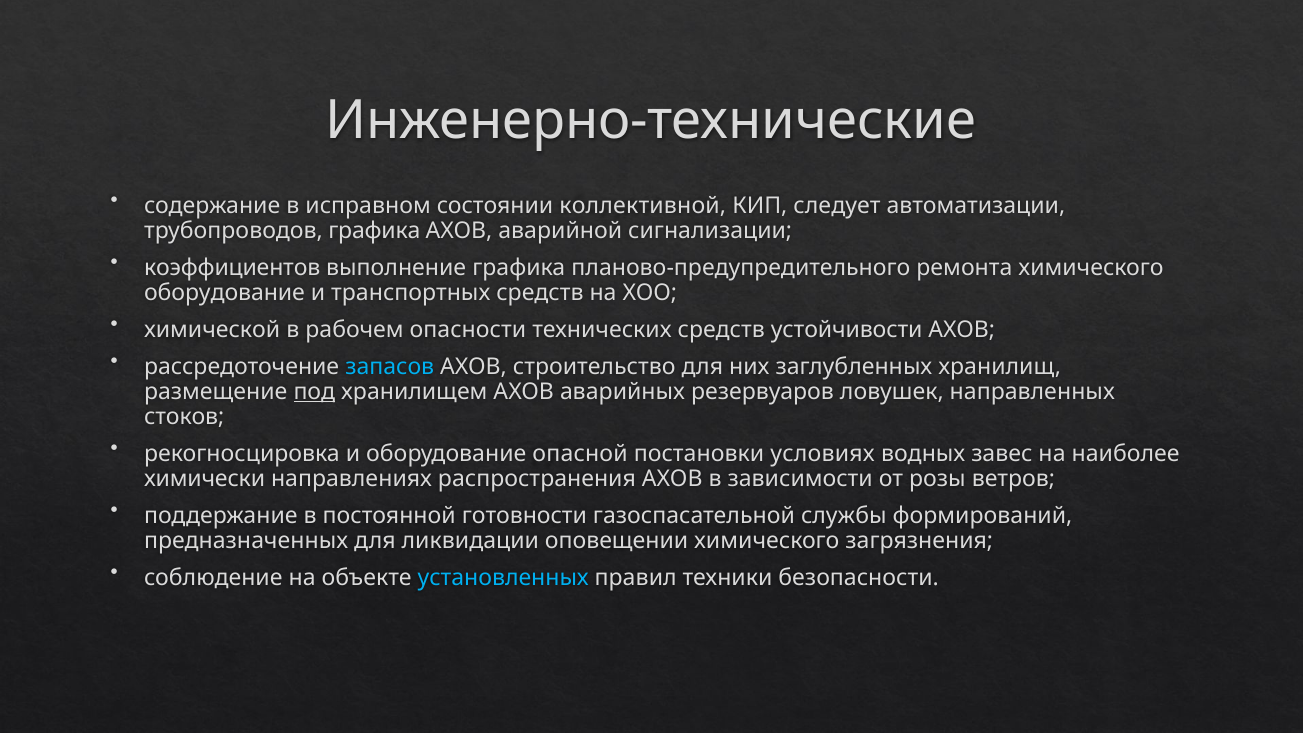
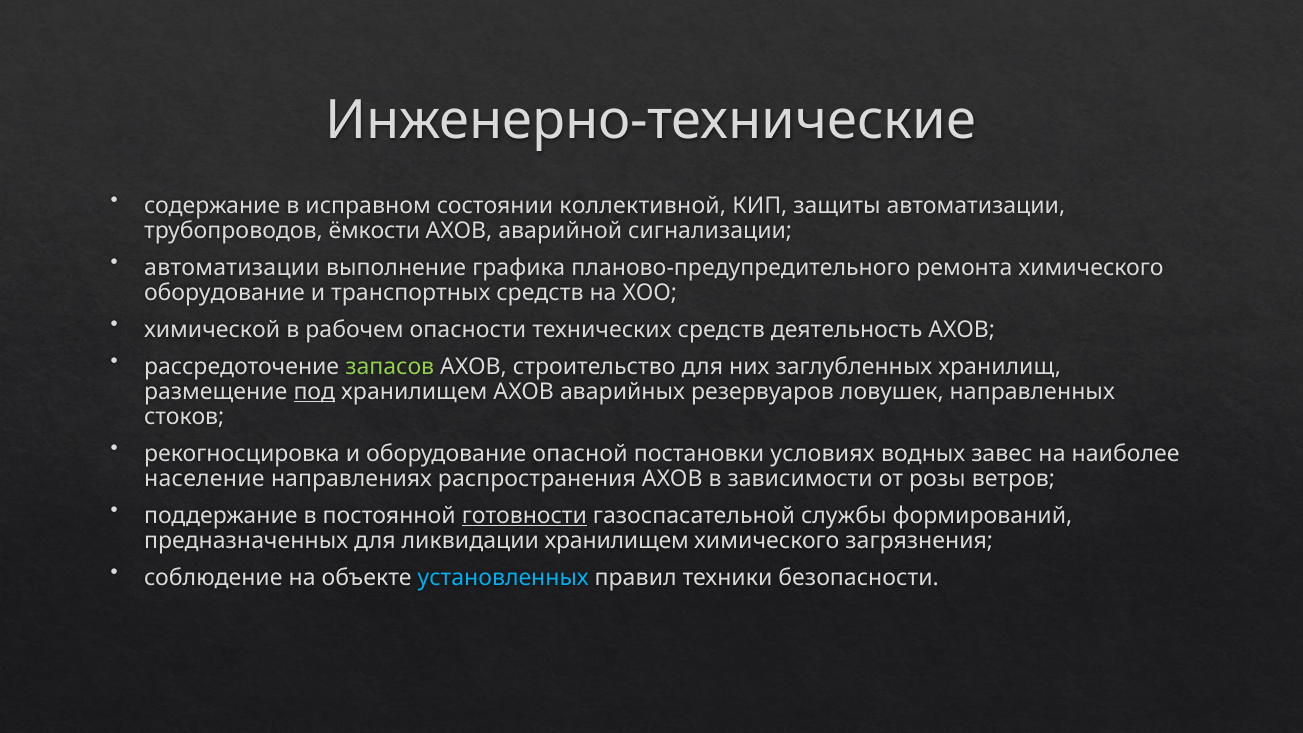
следует: следует -> защиты (837, 205)
трубопроводов графика: графика -> ёмкости (374, 230)
коэффициентов: коэффициентов -> автоматизации (232, 268)
устойчивости: устойчивости -> деятельность (847, 330)
запасов colour: light blue -> light green (390, 367)
химически: химически -> население (204, 479)
готовности underline: none -> present (524, 516)
ликвидации оповещении: оповещении -> хранилищем (617, 541)
